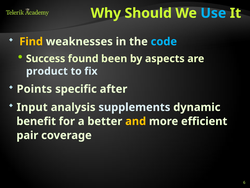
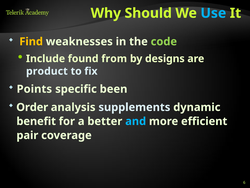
code colour: light blue -> light green (164, 41)
Success: Success -> Include (46, 59)
been: been -> from (114, 59)
aspects: aspects -> designs (165, 59)
after: after -> been (114, 89)
Input: Input -> Order (32, 107)
and colour: yellow -> light blue (136, 121)
